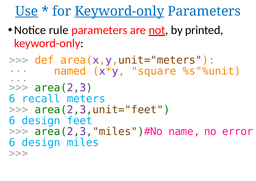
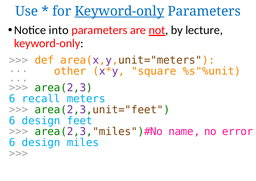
Use underline: present -> none (27, 11)
rule: rule -> into (59, 30)
printed: printed -> lecture (204, 30)
named: named -> other (70, 71)
